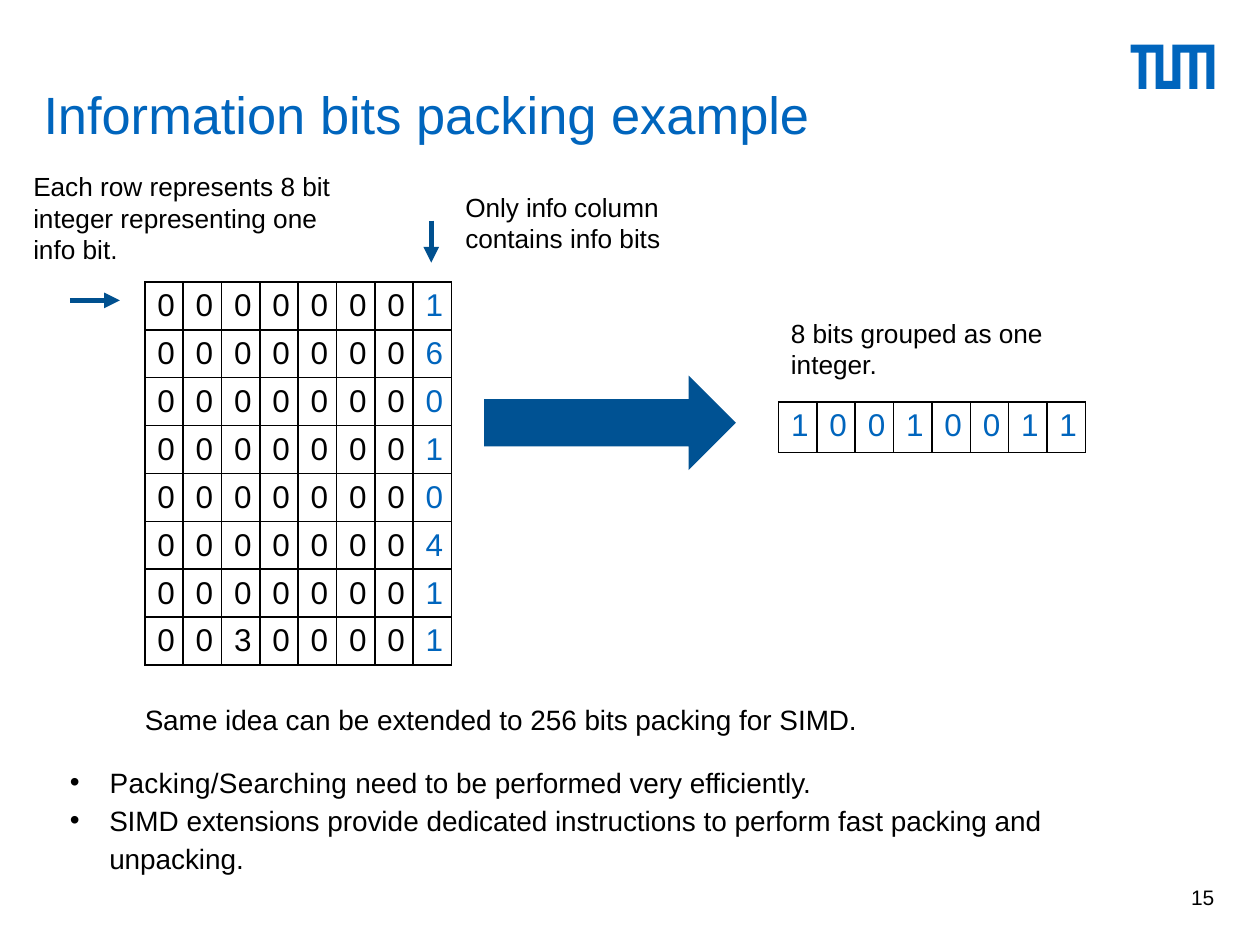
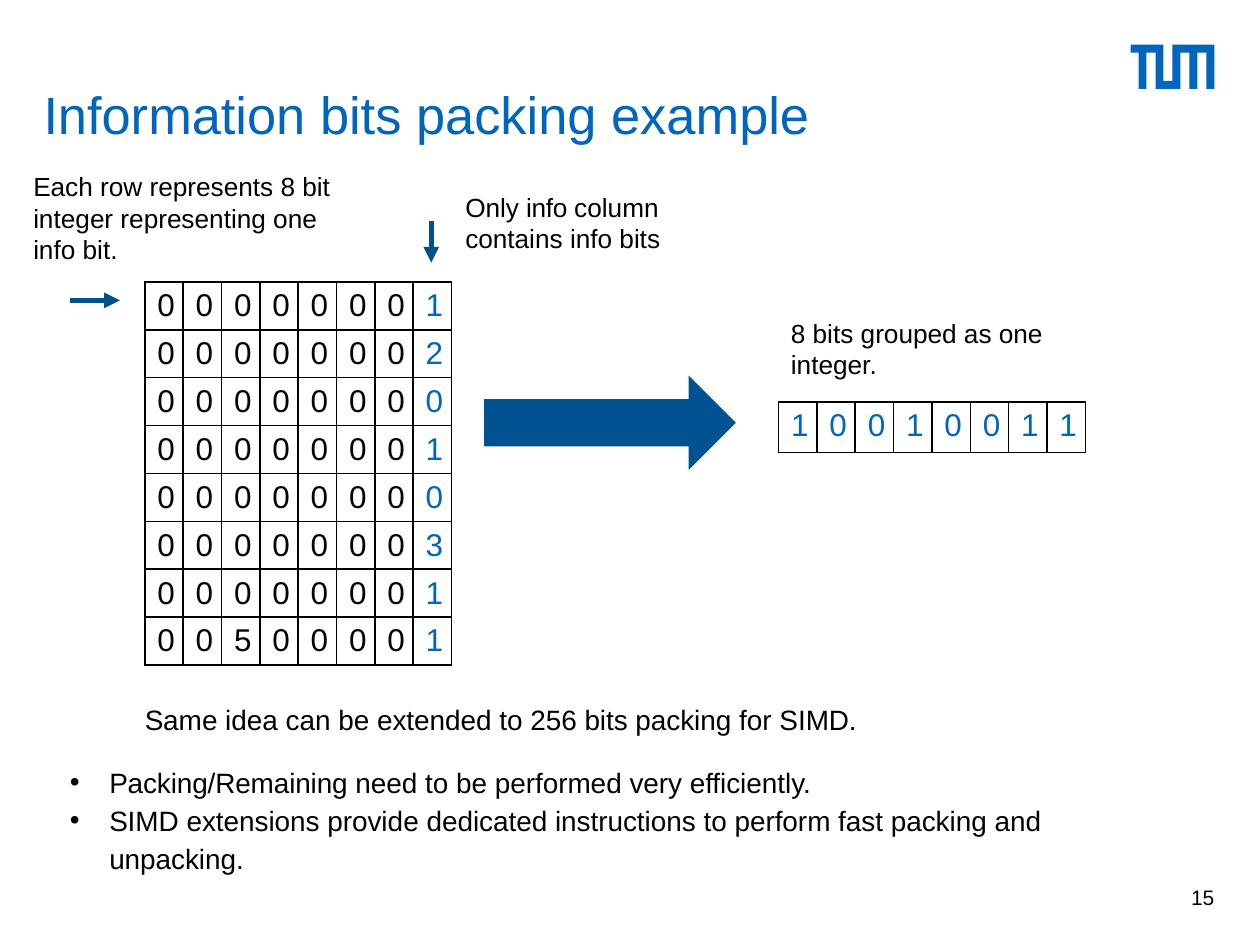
6: 6 -> 2 (434, 354)
4: 4 -> 3 (434, 545)
3: 3 -> 5 (243, 641)
Packing/Searching: Packing/Searching -> Packing/Remaining (228, 784)
